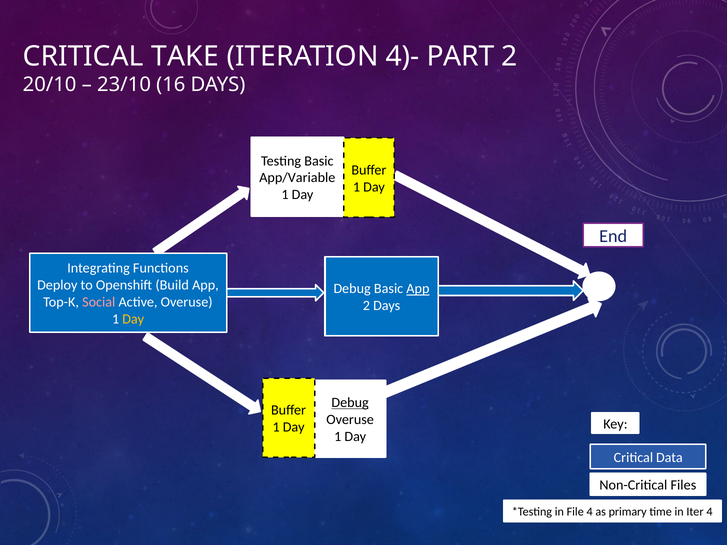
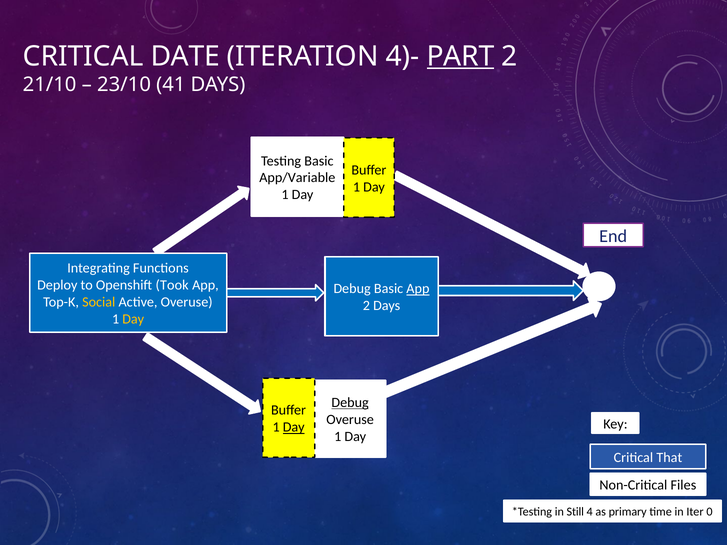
TAKE: TAKE -> DATE (185, 56)
PART underline: none -> present (460, 56)
20/10: 20/10 -> 21/10 (50, 85)
16: 16 -> 41 (171, 85)
Build: Build -> Took (172, 285)
Social colour: pink -> yellow (99, 302)
Day underline: none -> present (294, 427)
Data: Data -> That (669, 458)
File: File -> Still (575, 512)
Iter 4: 4 -> 0 (709, 512)
